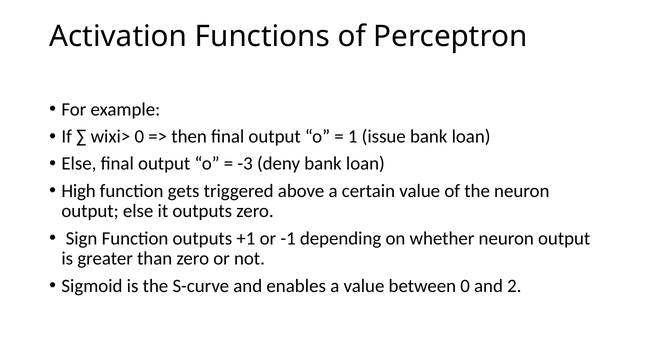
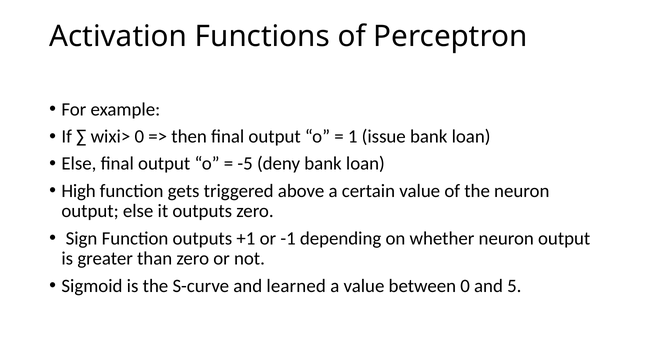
-3: -3 -> -5 (245, 164)
enables: enables -> learned (296, 286)
2: 2 -> 5 (514, 286)
